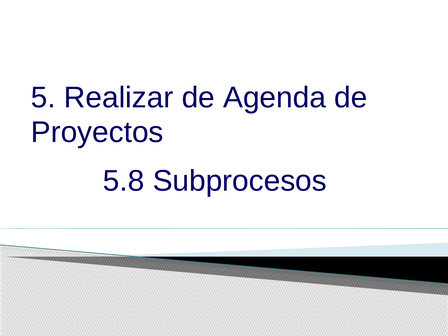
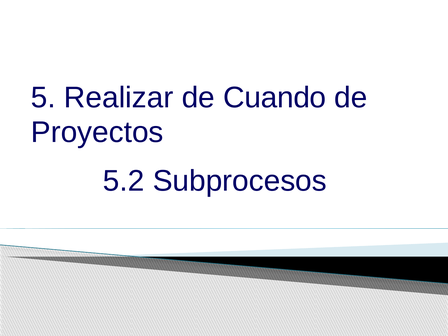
Agenda: Agenda -> Cuando (275, 98)
5.8: 5.8 -> 5.2 (124, 181)
